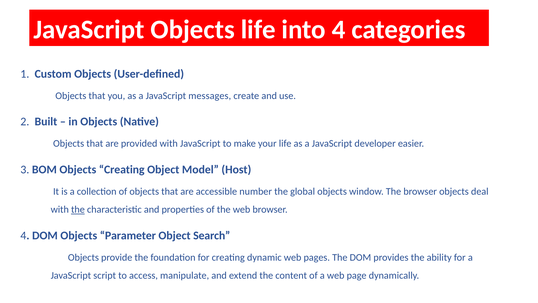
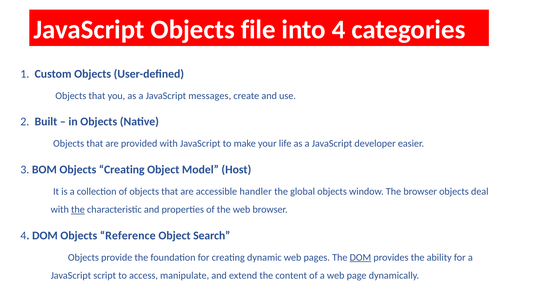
Objects life: life -> file (258, 30)
number: number -> handler (256, 191)
Parameter: Parameter -> Reference (128, 235)
DOM underline: none -> present (360, 257)
